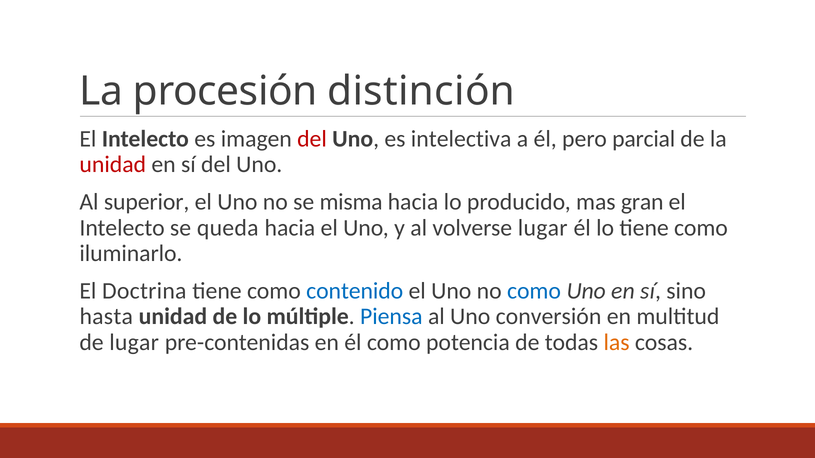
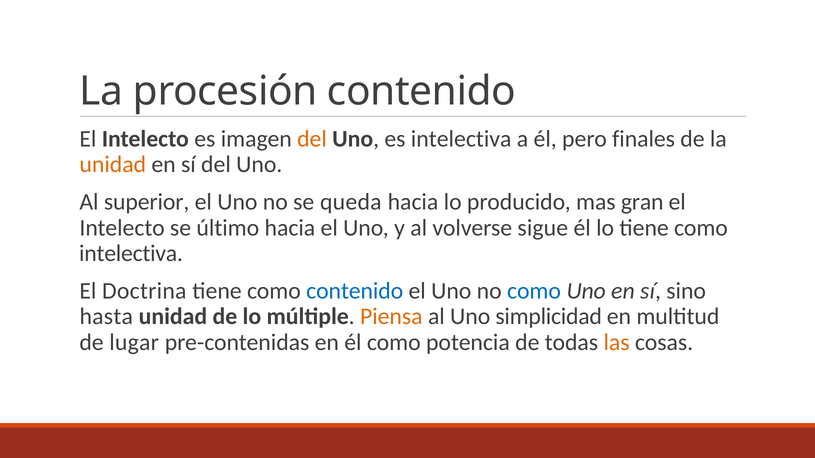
procesión distinción: distinción -> contenido (422, 91)
del colour: red -> orange (312, 139)
parcial: parcial -> finales (644, 139)
unidad colour: red -> orange (113, 165)
misma: misma -> queda (351, 202)
queda: queda -> último (228, 228)
volverse lugar: lugar -> sigue (543, 228)
iluminarlo: iluminarlo -> intelectiva (131, 254)
Piensa colour: blue -> orange (391, 317)
conversión: conversión -> simplicidad (549, 317)
